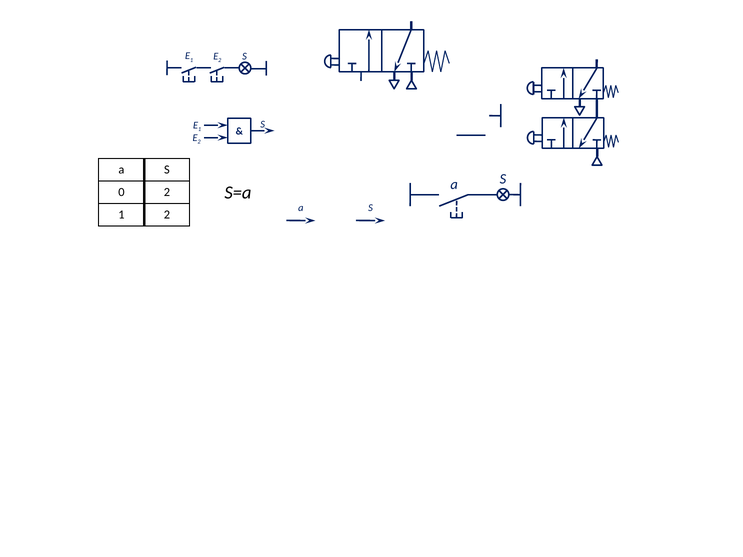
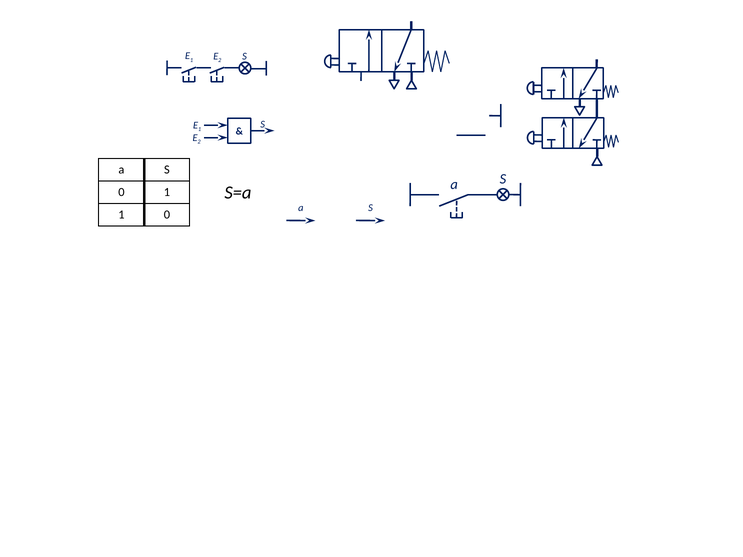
0 2: 2 -> 1 (167, 192)
1 2: 2 -> 0 (167, 215)
